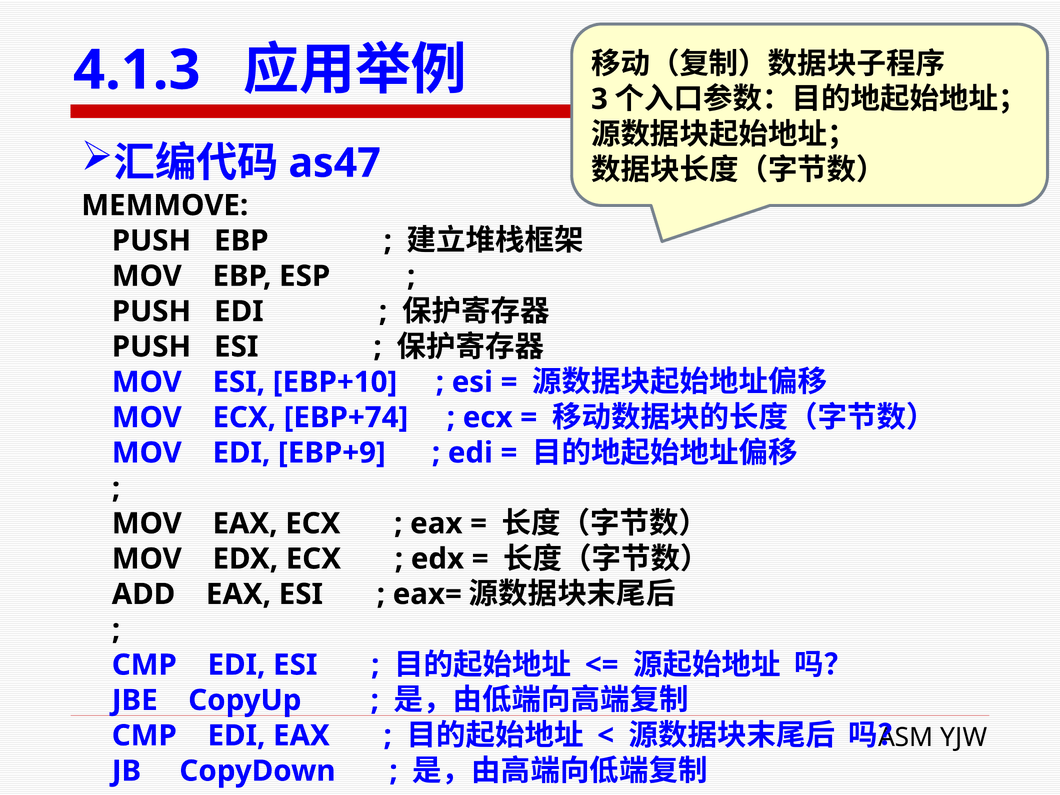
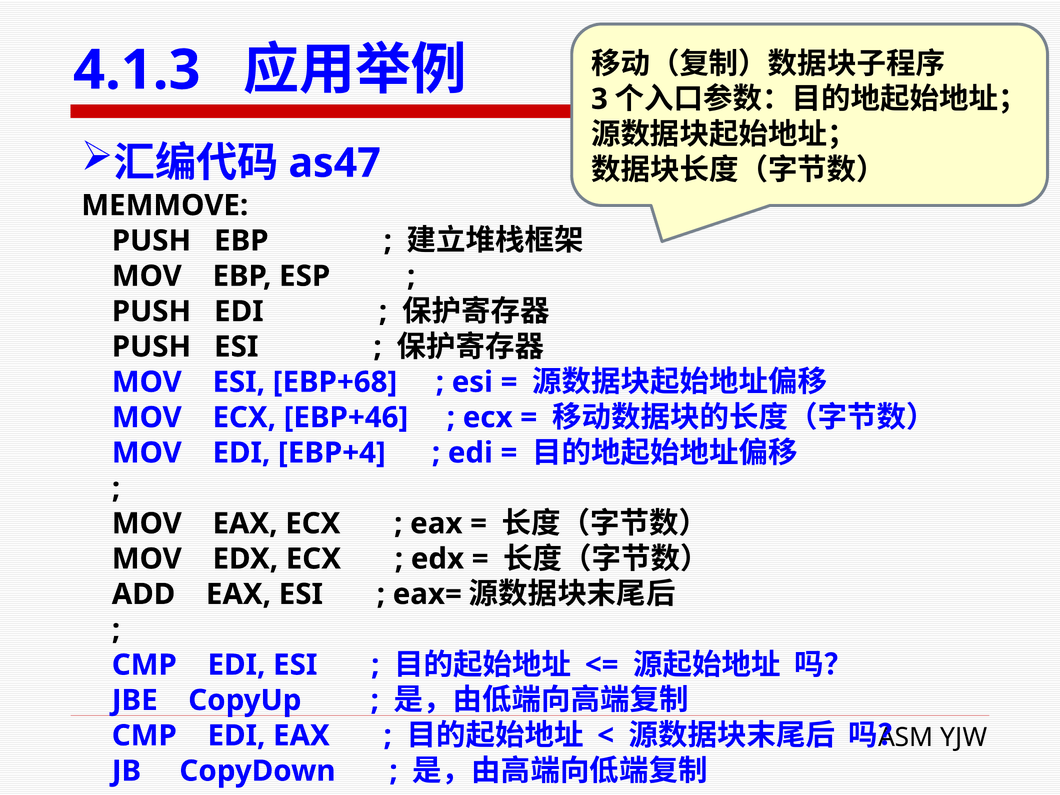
EBP+10: EBP+10 -> EBP+68 (335, 382)
EBP+74: EBP+74 -> EBP+46 (346, 417)
EBP+9: EBP+9 -> EBP+4 (332, 453)
